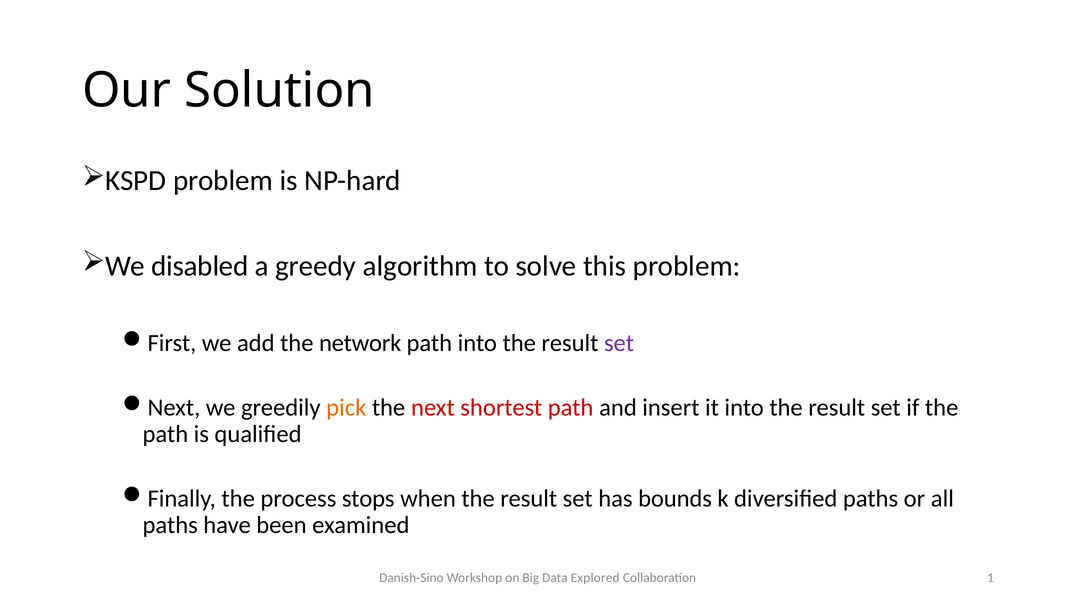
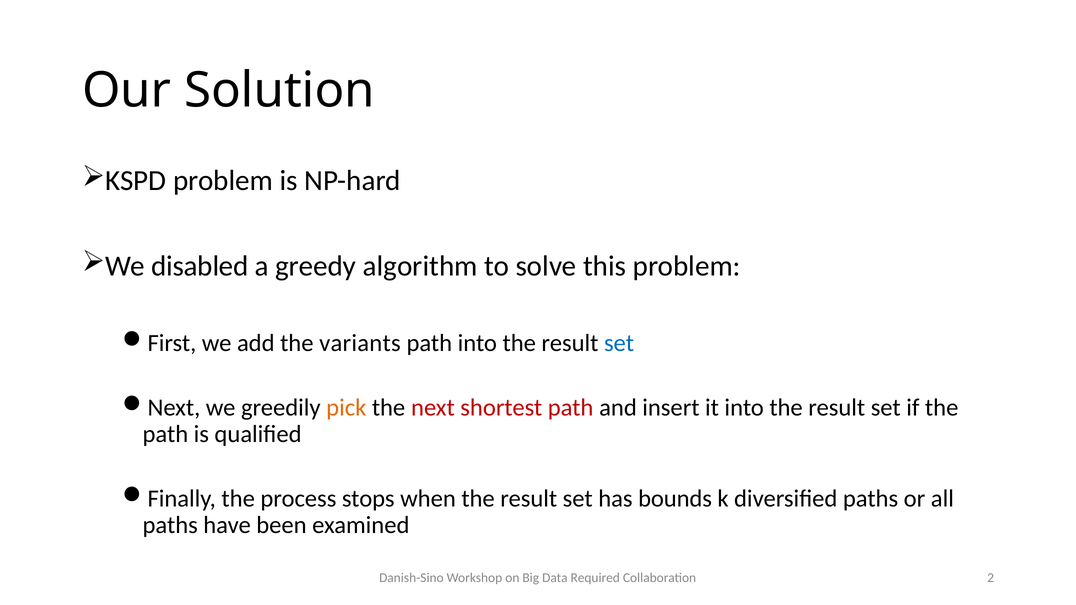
network: network -> variants (360, 343)
set colour: purple -> blue (619, 343)
Explored: Explored -> Required (595, 578)
1: 1 -> 2 (991, 578)
